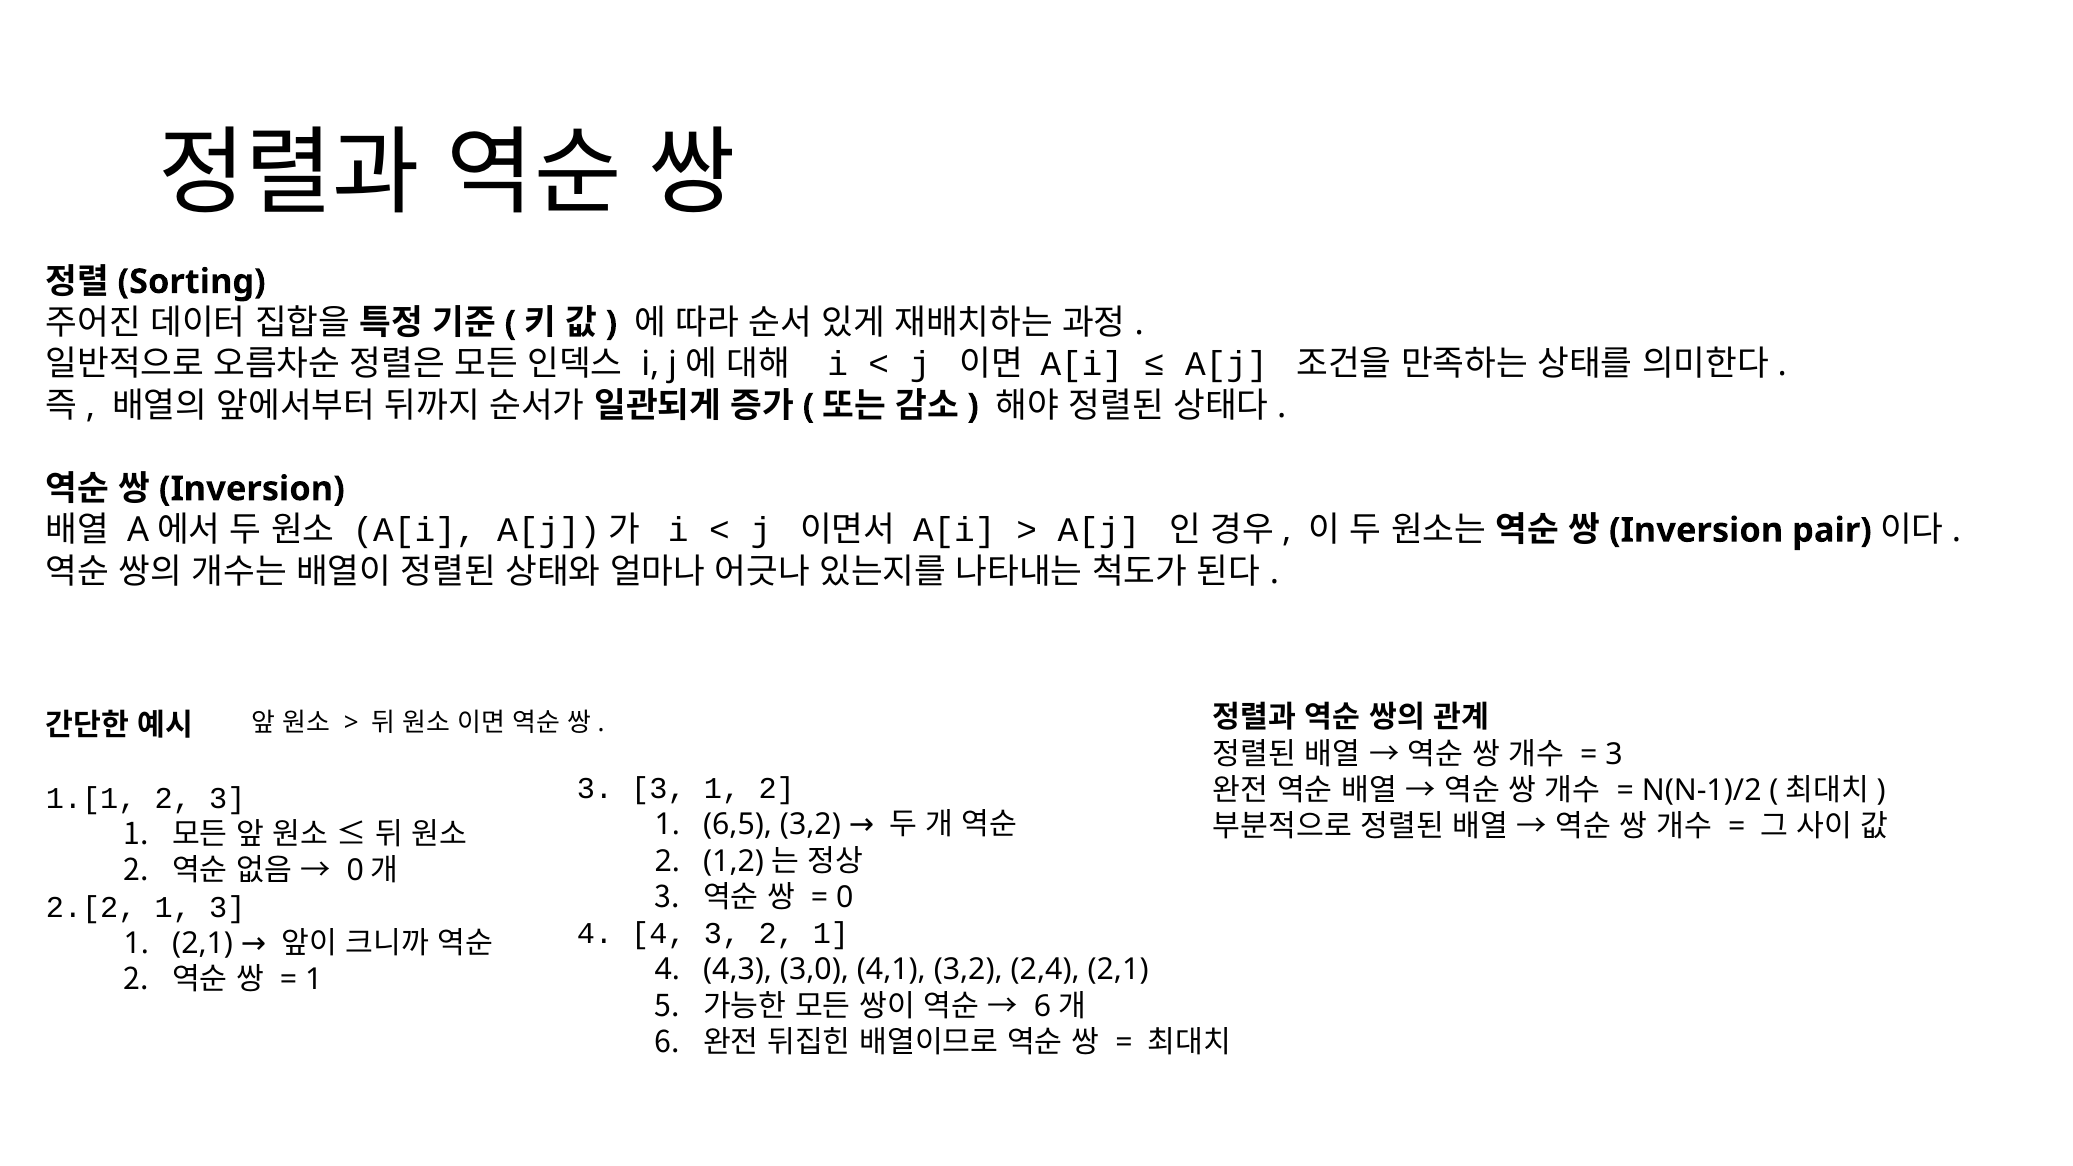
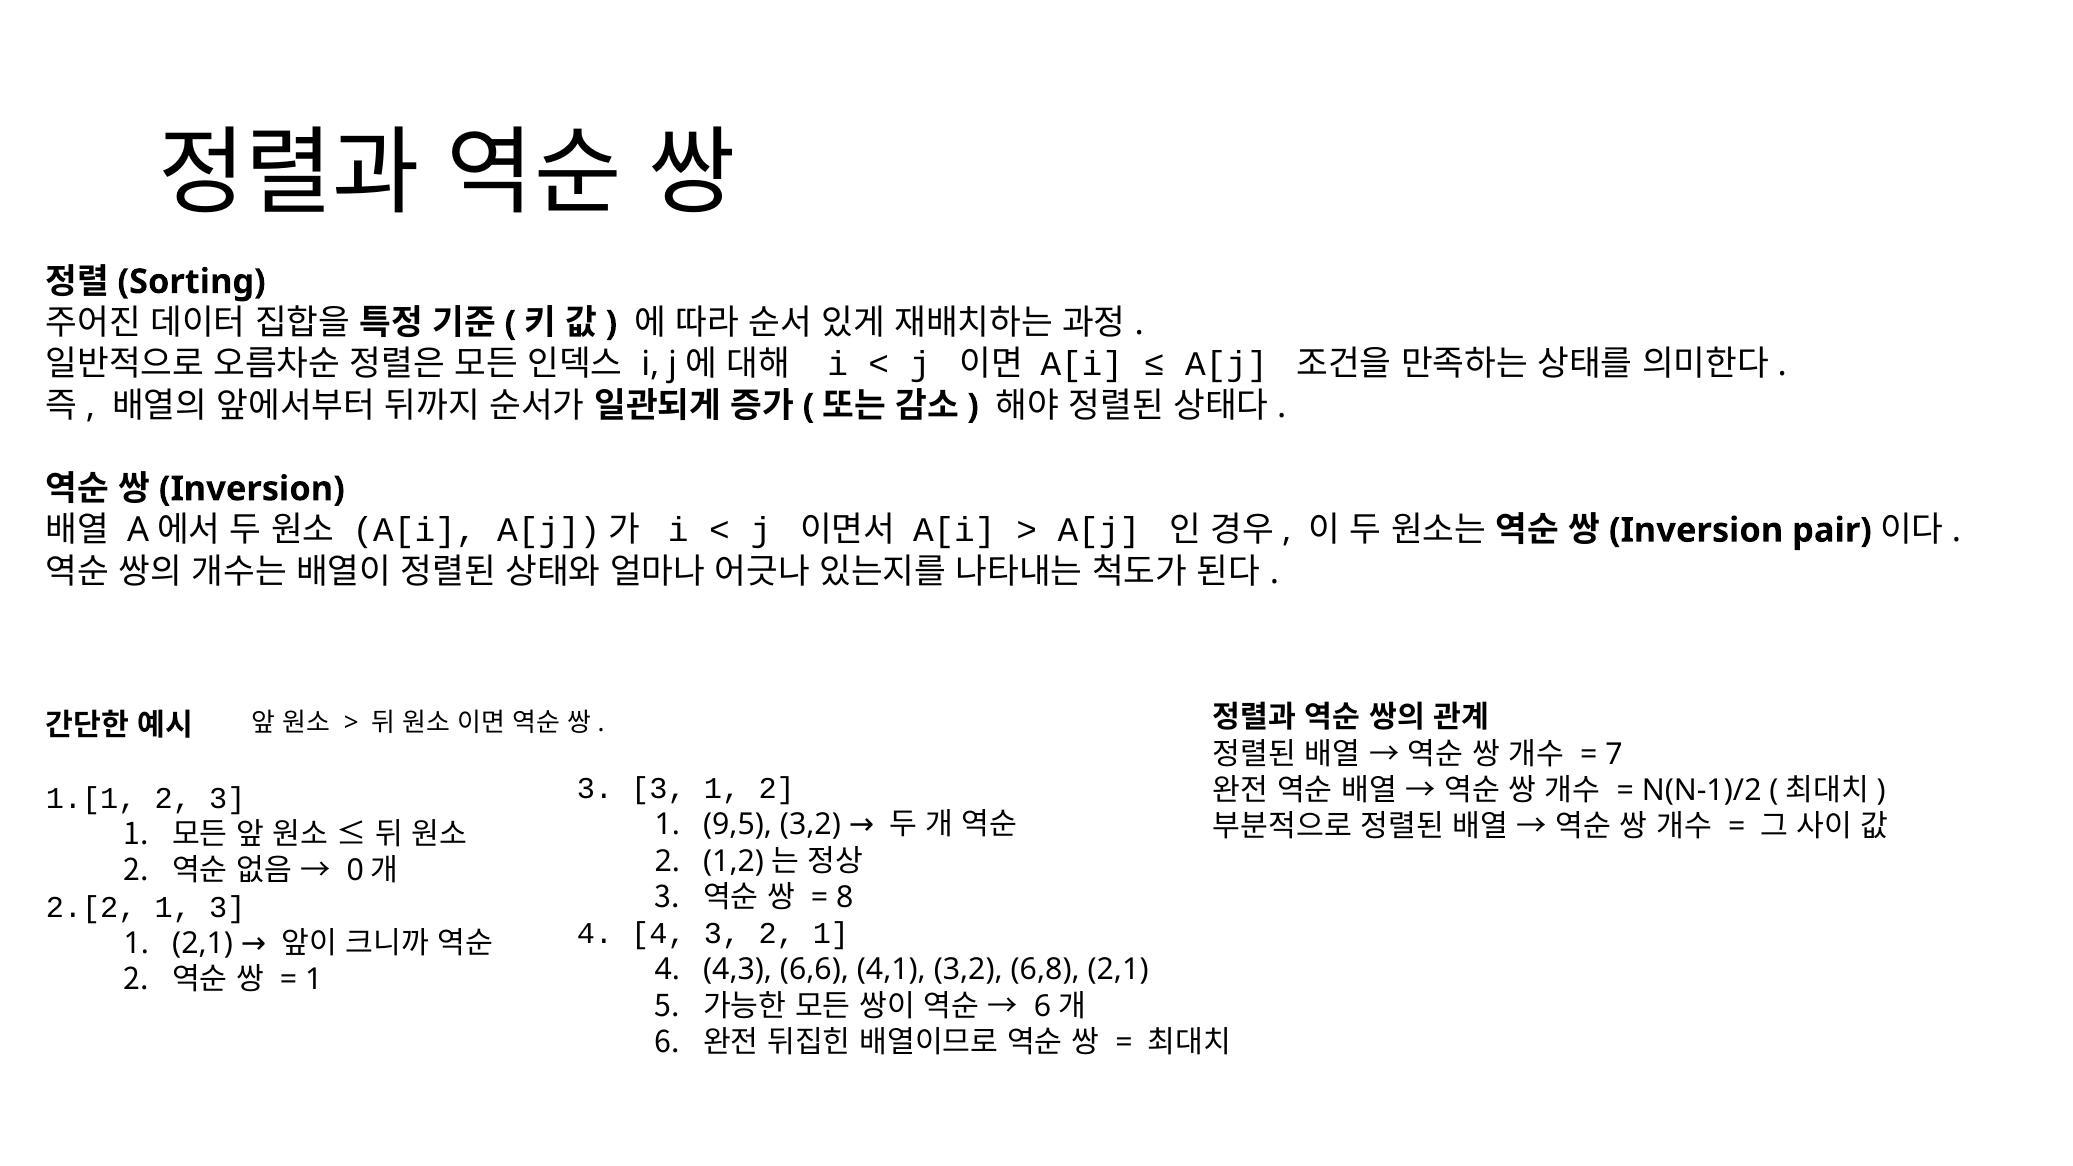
3: 3 -> 7 (1614, 754)
6,5: 6,5 -> 9,5 (738, 825)
0: 0 -> 8 (845, 897)
3,0: 3,0 -> 6,6 (814, 970)
2,4: 2,4 -> 6,8 (1045, 970)
